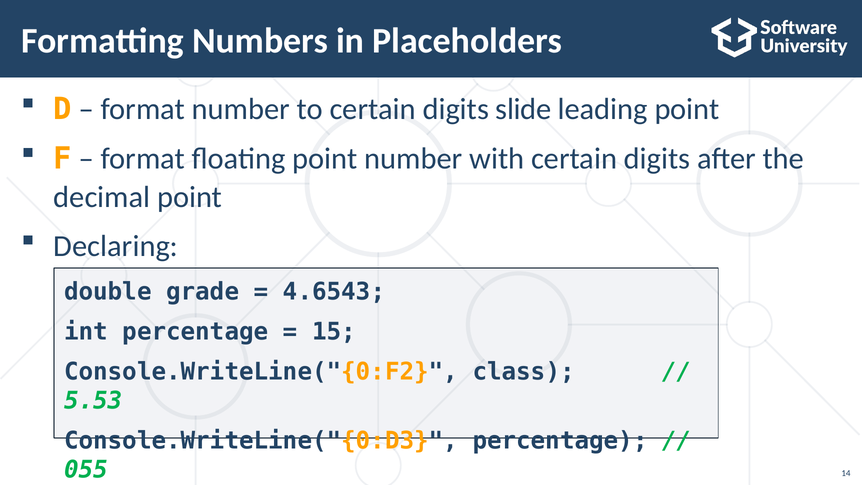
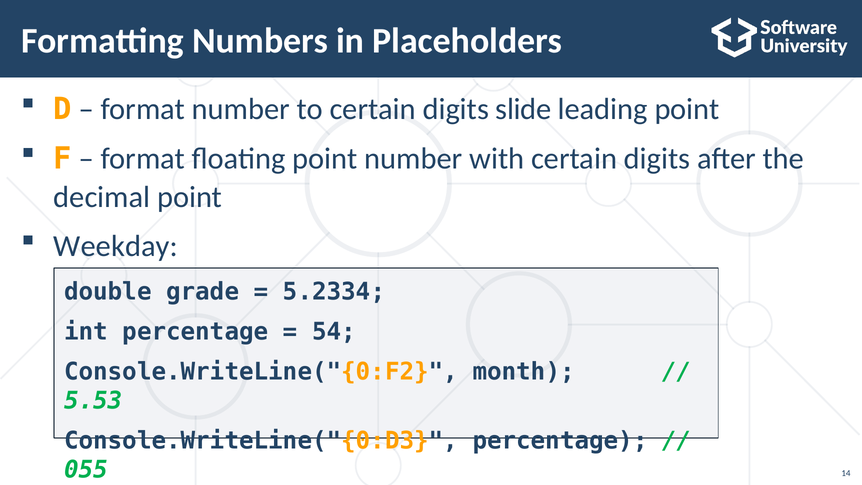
Declaring: Declaring -> Weekday (116, 246)
4.6543: 4.6543 -> 5.2334 (334, 292)
15: 15 -> 54 (334, 332)
class: class -> month (524, 372)
